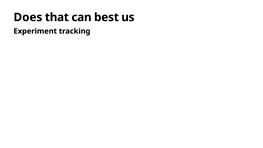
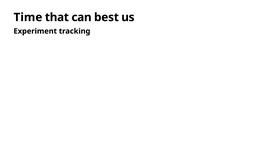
Does: Does -> Time (28, 17)
